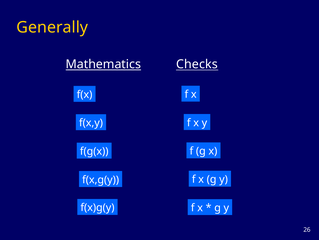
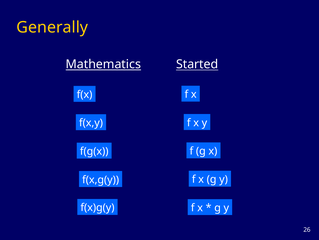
Checks: Checks -> Started (197, 64)
